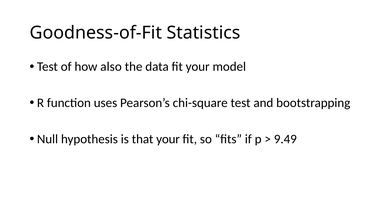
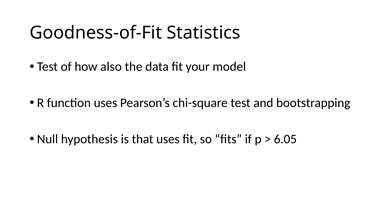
that your: your -> uses (168, 139)
9.49: 9.49 -> 6.05 (285, 139)
